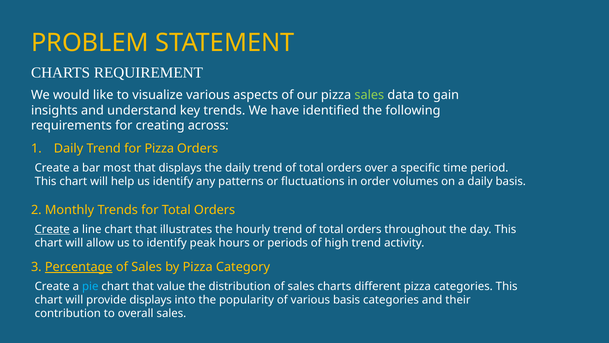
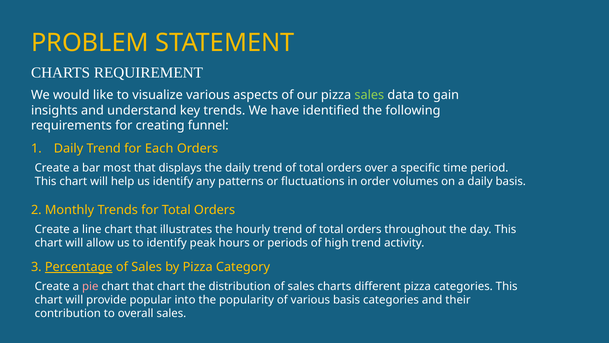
across: across -> funnel (208, 125)
for Pizza: Pizza -> Each (159, 148)
Create underline: present -> none (52, 229)
pie colour: light blue -> pink (90, 286)
that value: value -> chart (171, 286)
provide displays: displays -> popular (151, 300)
